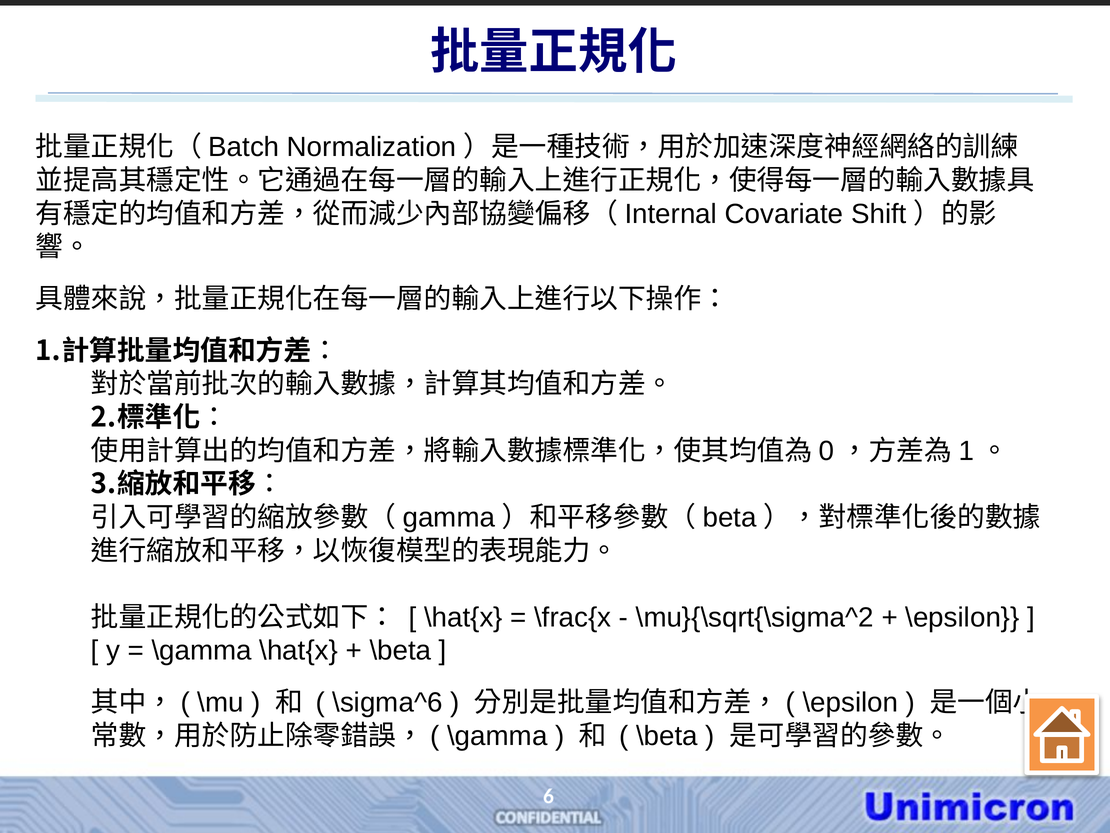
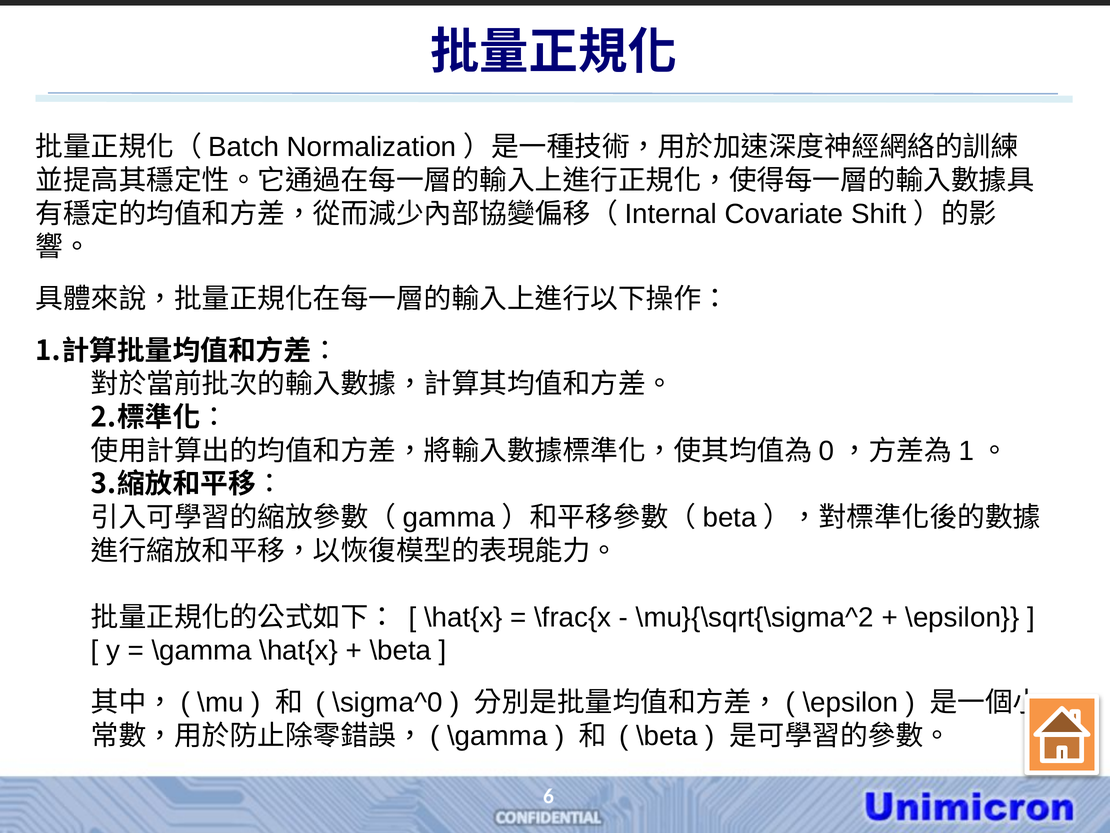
\sigma^6: \sigma^6 -> \sigma^0 (387, 702)
